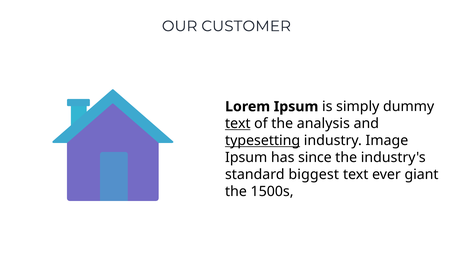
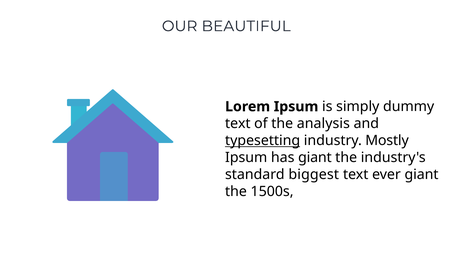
CUSTOMER: CUSTOMER -> BEAUTIFUL (246, 26)
text underline: present -> none (238, 123)
Image: Image -> Mostly (387, 140)
has since: since -> giant (315, 157)
